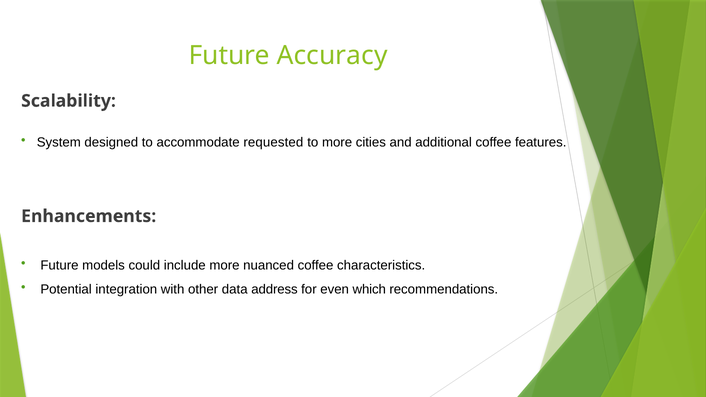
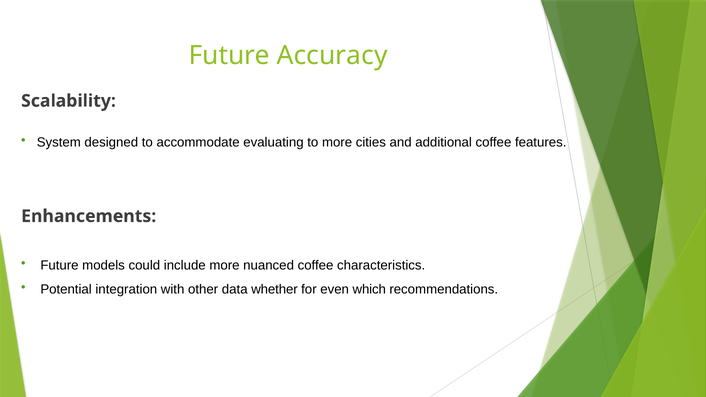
requested: requested -> evaluating (273, 142)
address: address -> whether (274, 290)
